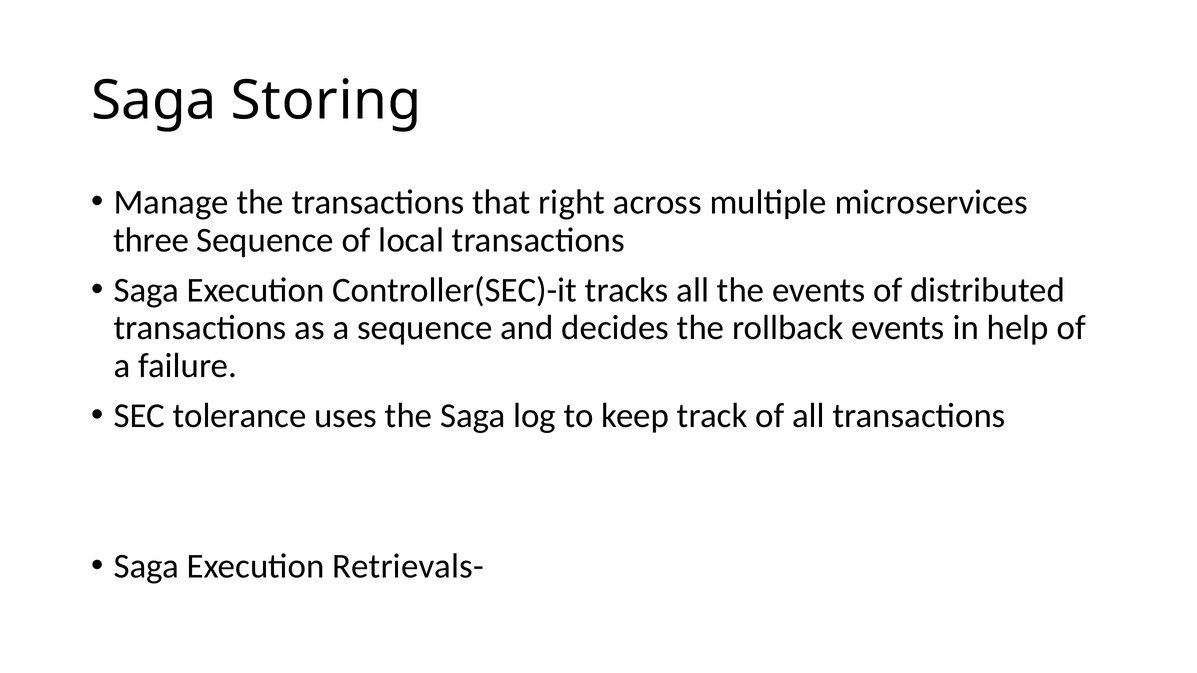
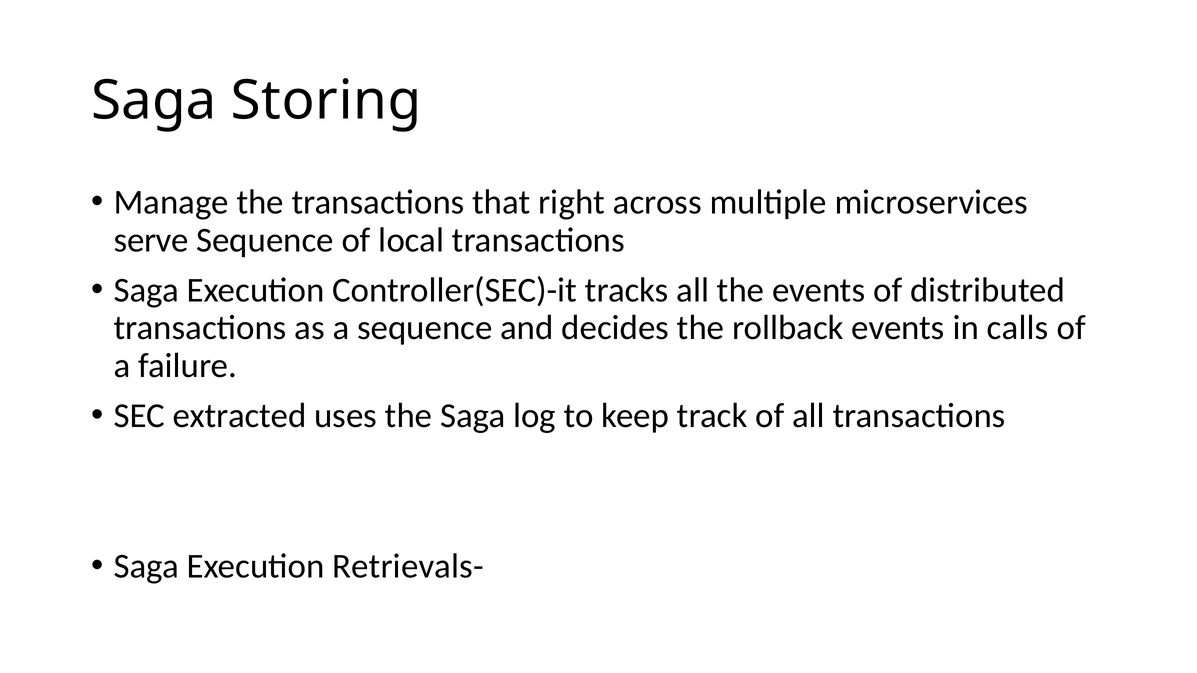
three: three -> serve (151, 240)
help: help -> calls (1018, 328)
tolerance: tolerance -> extracted (240, 416)
